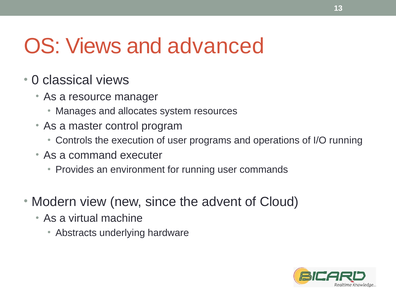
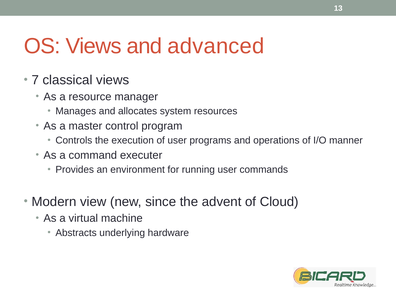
0: 0 -> 7 (35, 80)
I/O running: running -> manner (346, 140)
